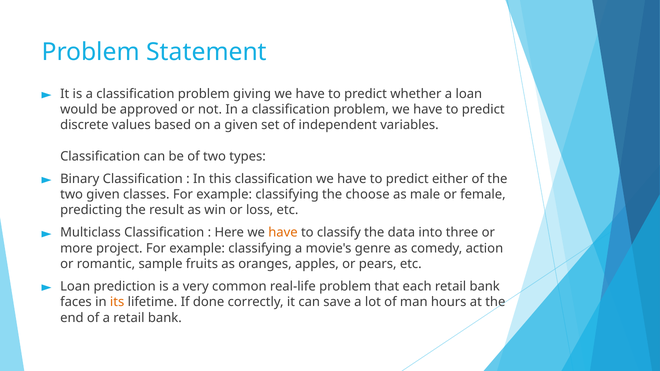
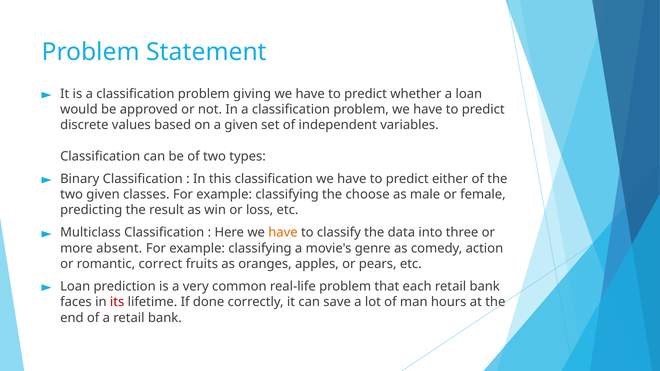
project: project -> absent (119, 248)
sample: sample -> correct (160, 264)
its colour: orange -> red (117, 302)
